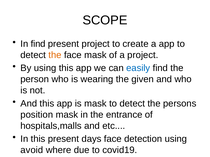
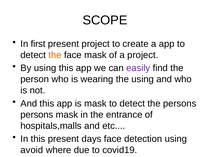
In find: find -> first (38, 44)
easily colour: blue -> purple (138, 68)
the given: given -> using (143, 80)
position: position -> persons (37, 115)
